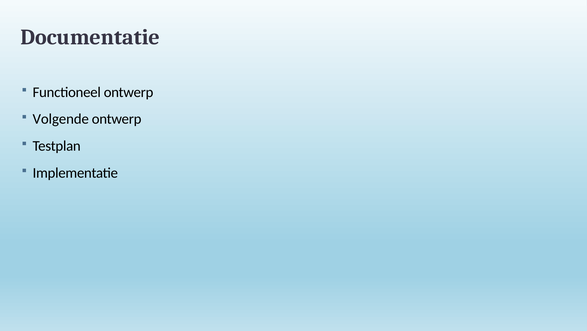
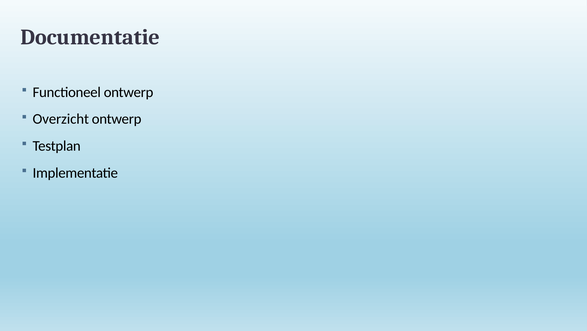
Volgende: Volgende -> Overzicht (61, 119)
